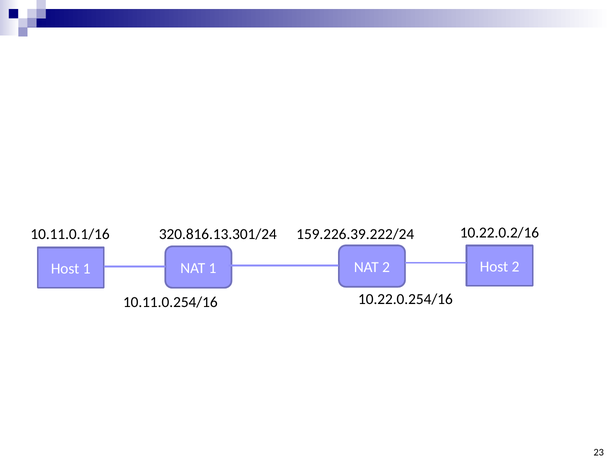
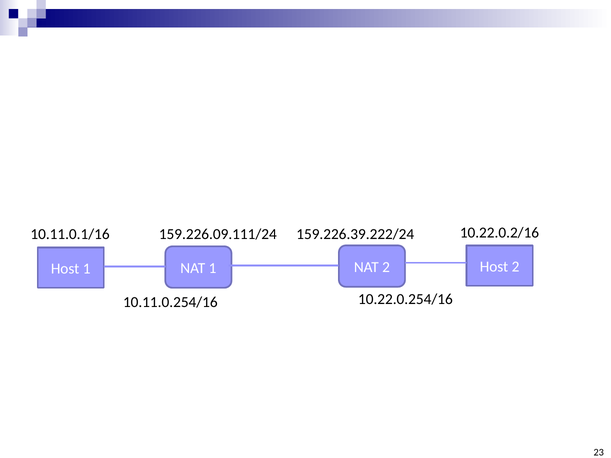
320.816.13.301/24: 320.816.13.301/24 -> 159.226.09.111/24 (218, 234)
